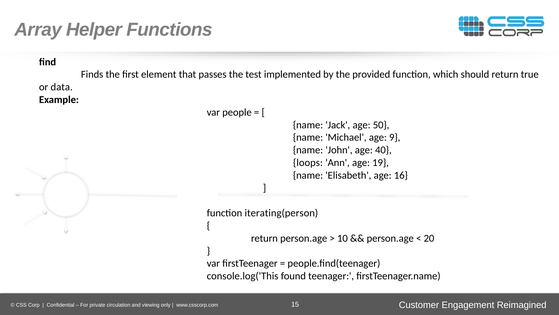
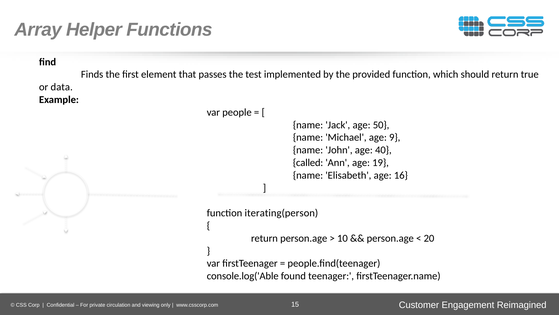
loops: loops -> called (308, 162)
console.log('This: console.log('This -> console.log('Able (243, 276)
